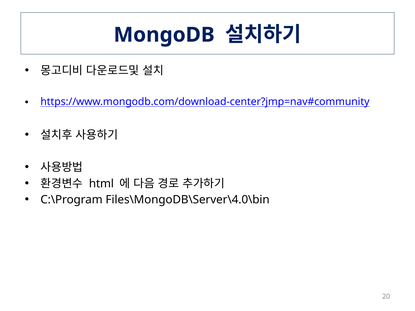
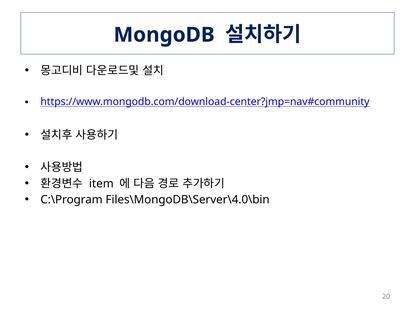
html: html -> item (101, 184)
